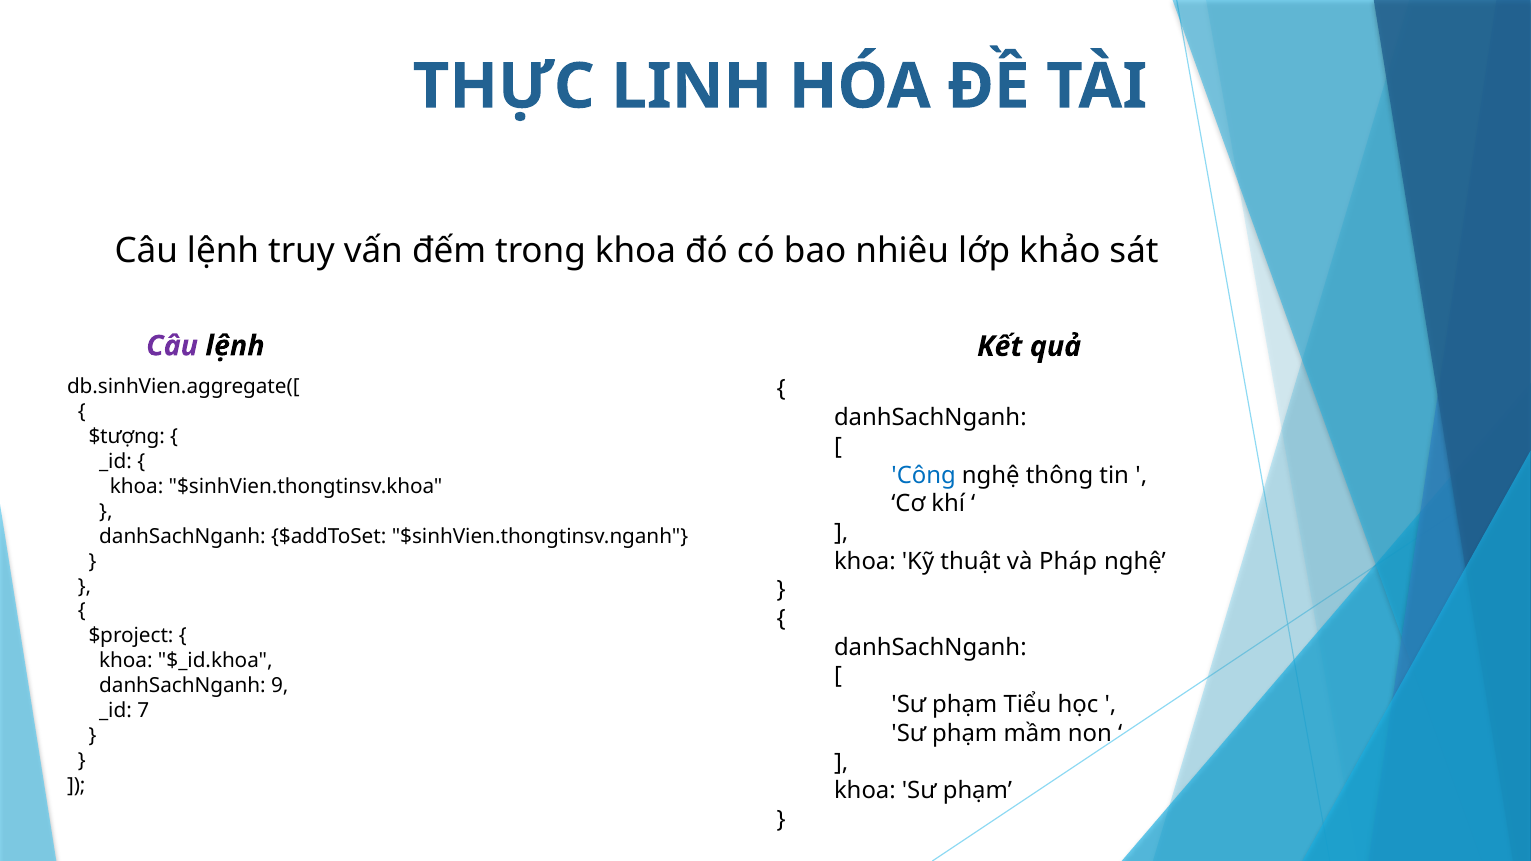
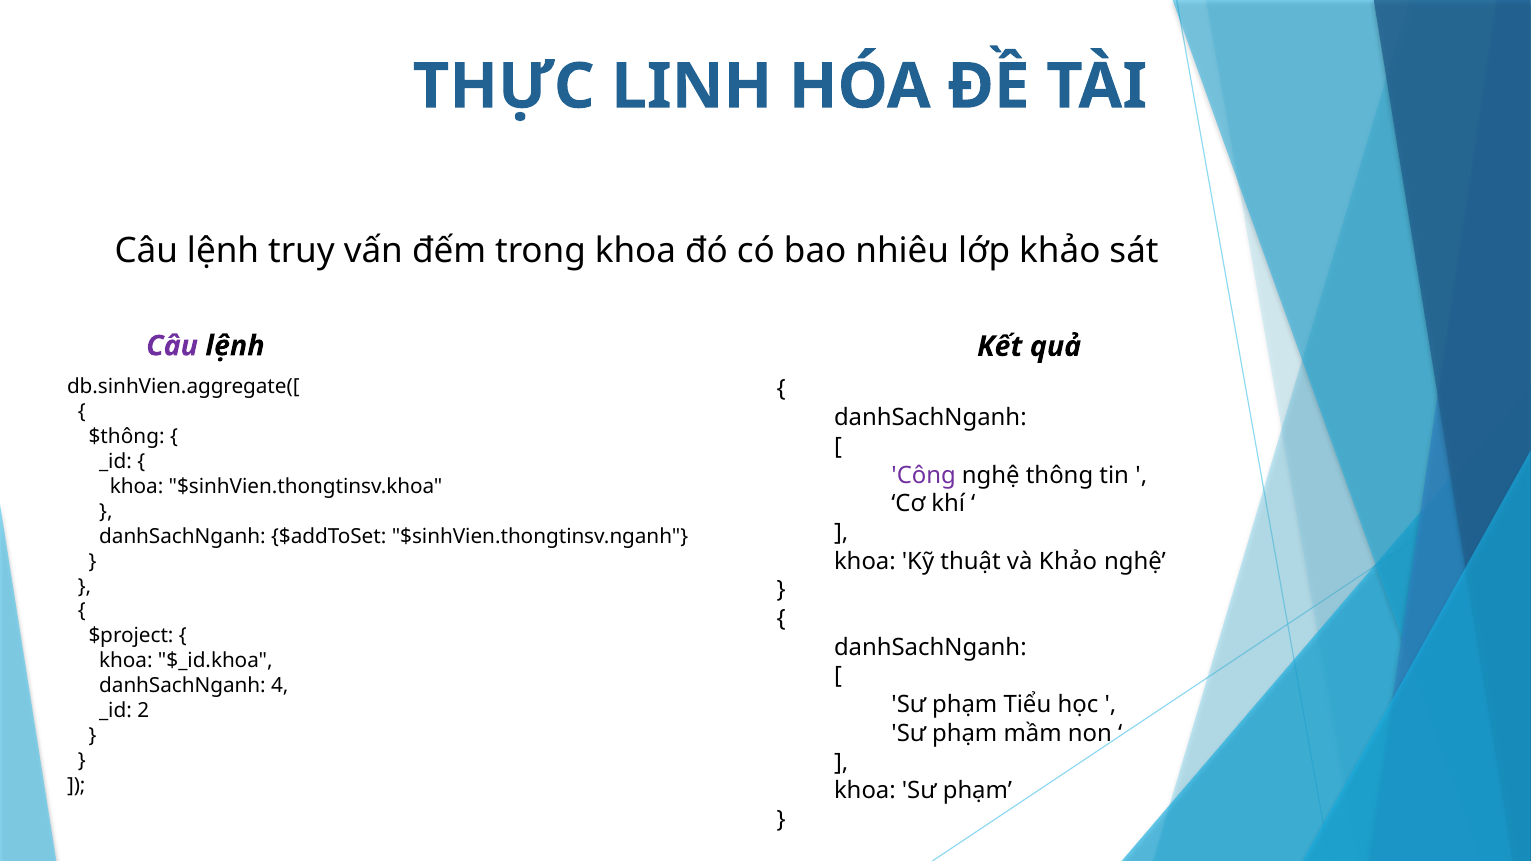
$tượng: $tượng -> $thông (127, 437)
Công colour: blue -> purple (924, 475)
và Pháp: Pháp -> Khảo (1068, 561)
9: 9 -> 4 (280, 686)
7: 7 -> 2 (143, 711)
